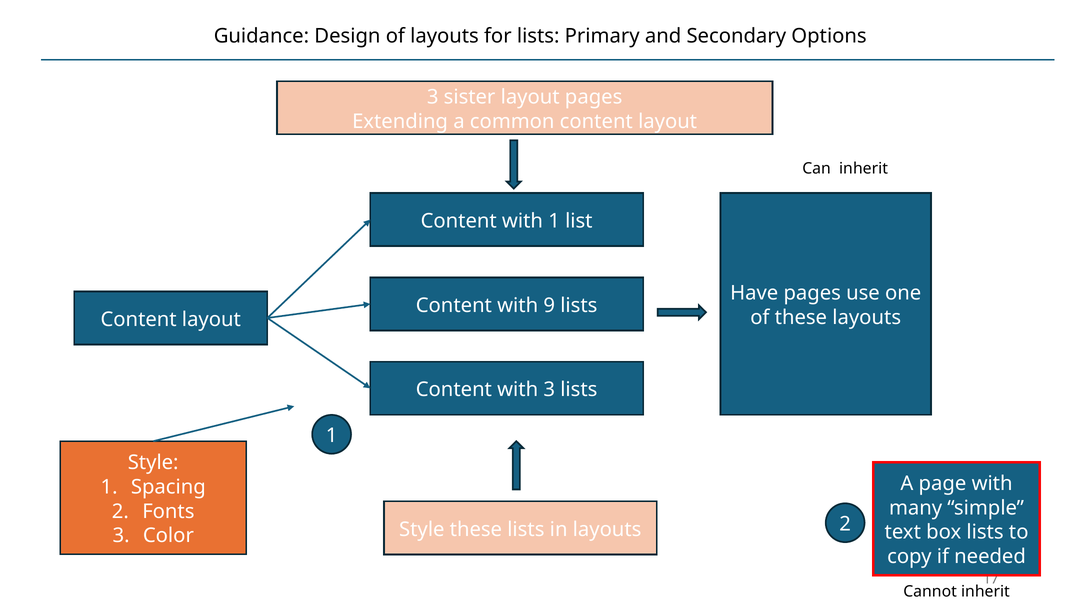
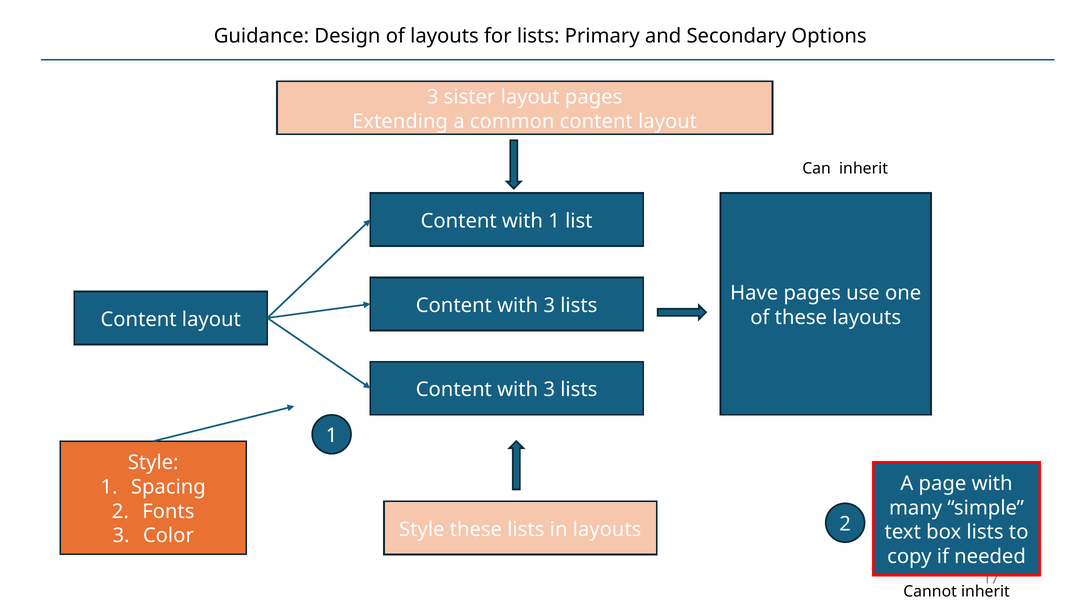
9: 9 -> 3 (549, 305)
